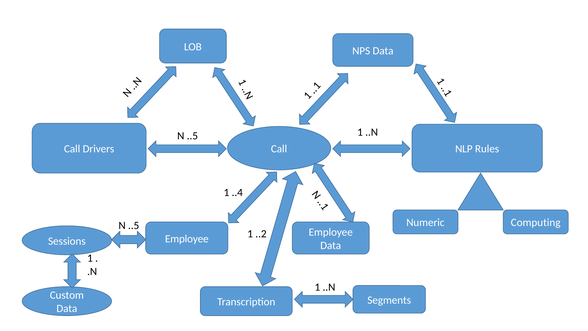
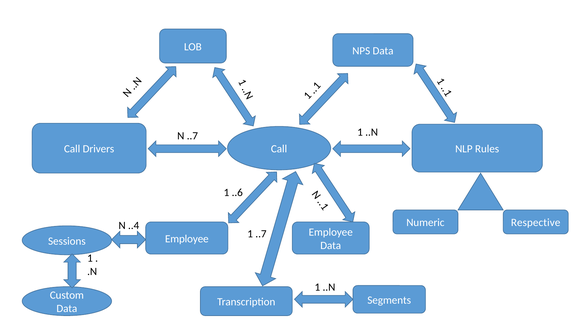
..5: ..5 -> ..7 (192, 136)
..4: ..4 -> ..6 (237, 192)
Computing: Computing -> Respective (536, 223)
..5: ..5 -> ..4 (134, 225)
1 ..2: ..2 -> ..7 (261, 234)
